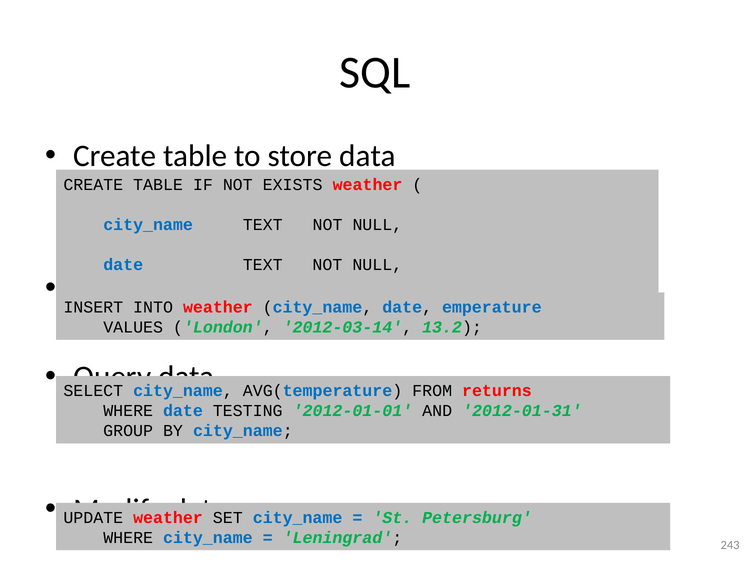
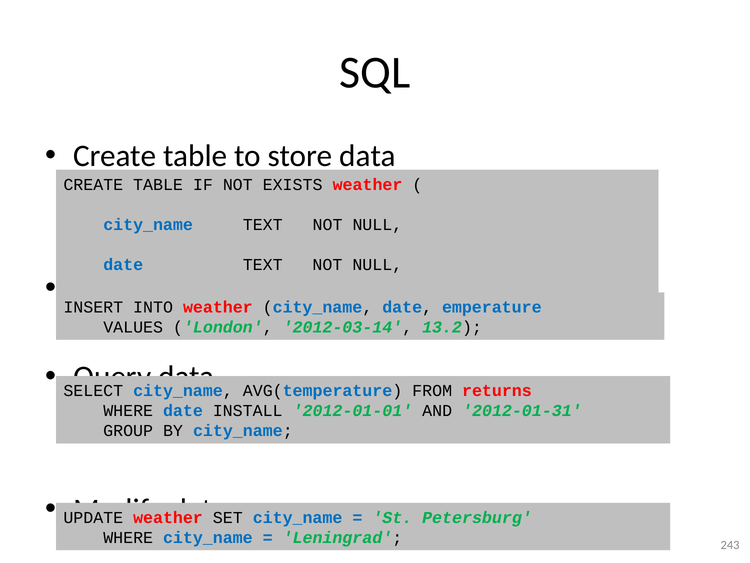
TESTING: TESTING -> INSTALL (248, 411)
